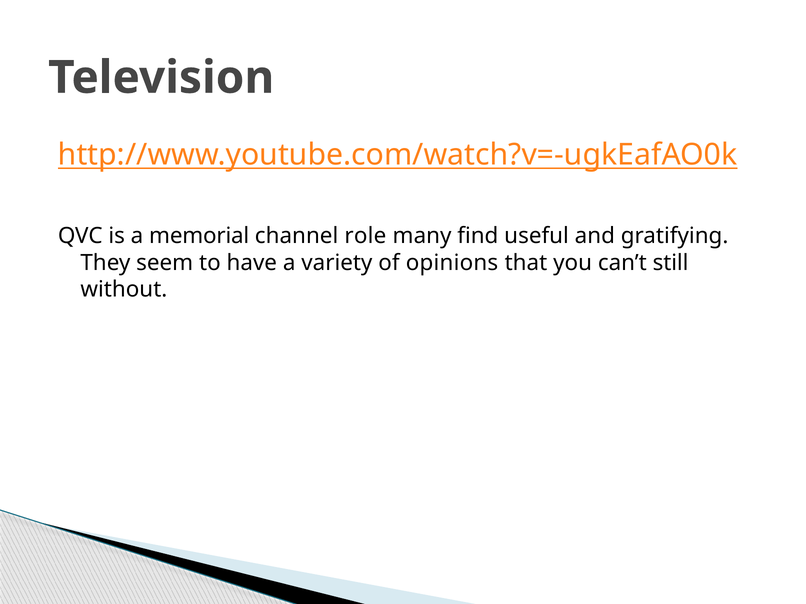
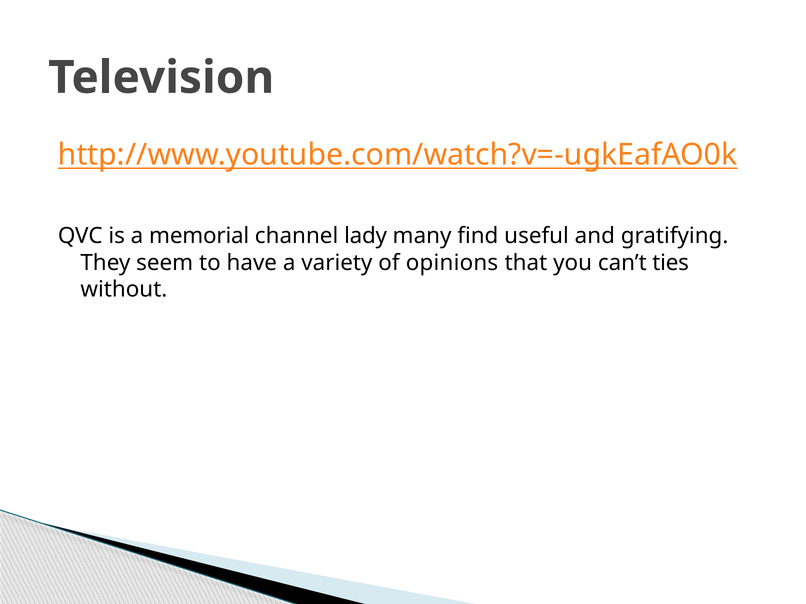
role: role -> lady (366, 236)
still: still -> ties (671, 263)
